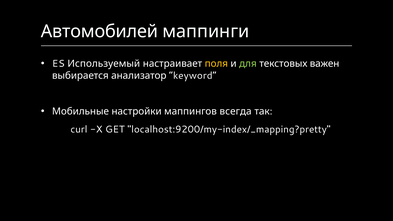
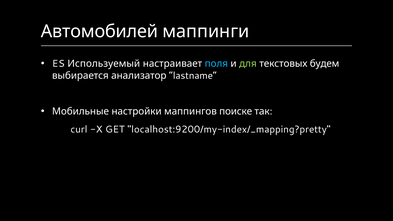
поля colour: yellow -> light blue (216, 64)
важен: важен -> будем (325, 64)
keyword: keyword -> lastname (193, 76)
всегда: всегда -> поиске (236, 111)
